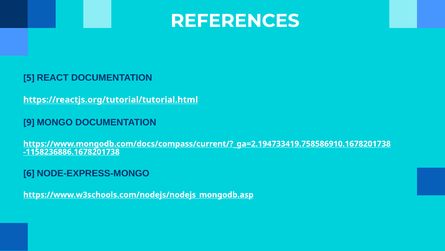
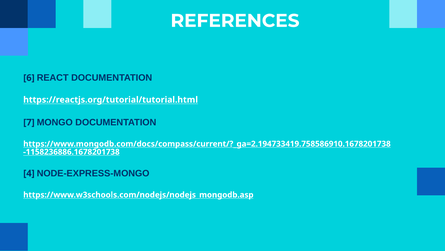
5: 5 -> 6 (29, 78)
9: 9 -> 7 (29, 122)
6: 6 -> 4 (29, 173)
